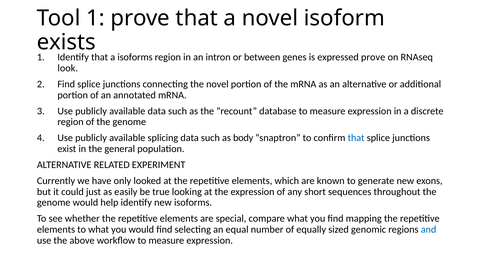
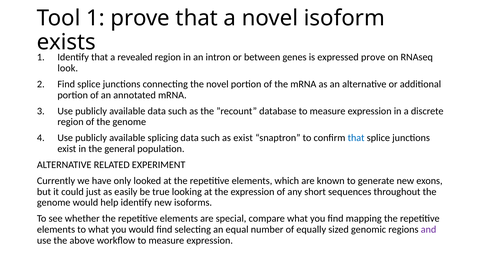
a isoforms: isoforms -> revealed (135, 57)
as body: body -> exist (243, 138)
and colour: blue -> purple (429, 229)
